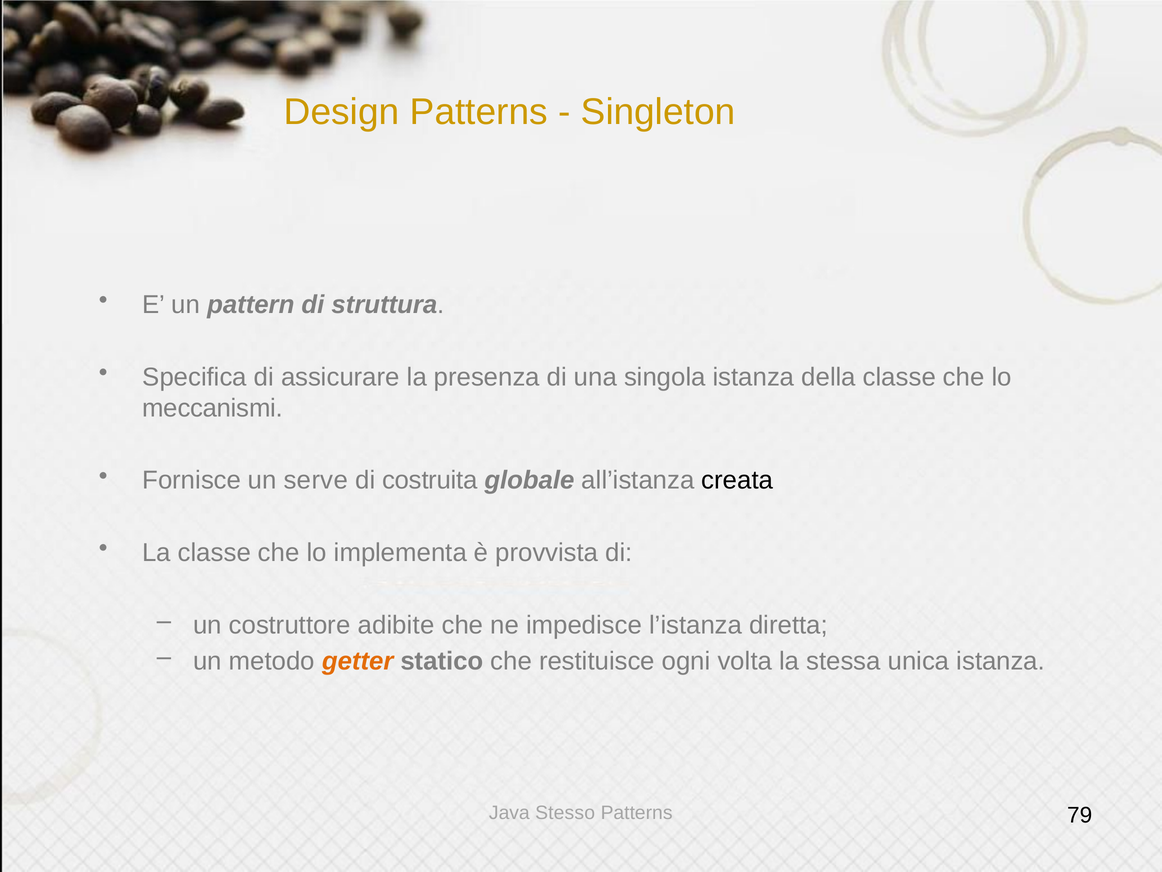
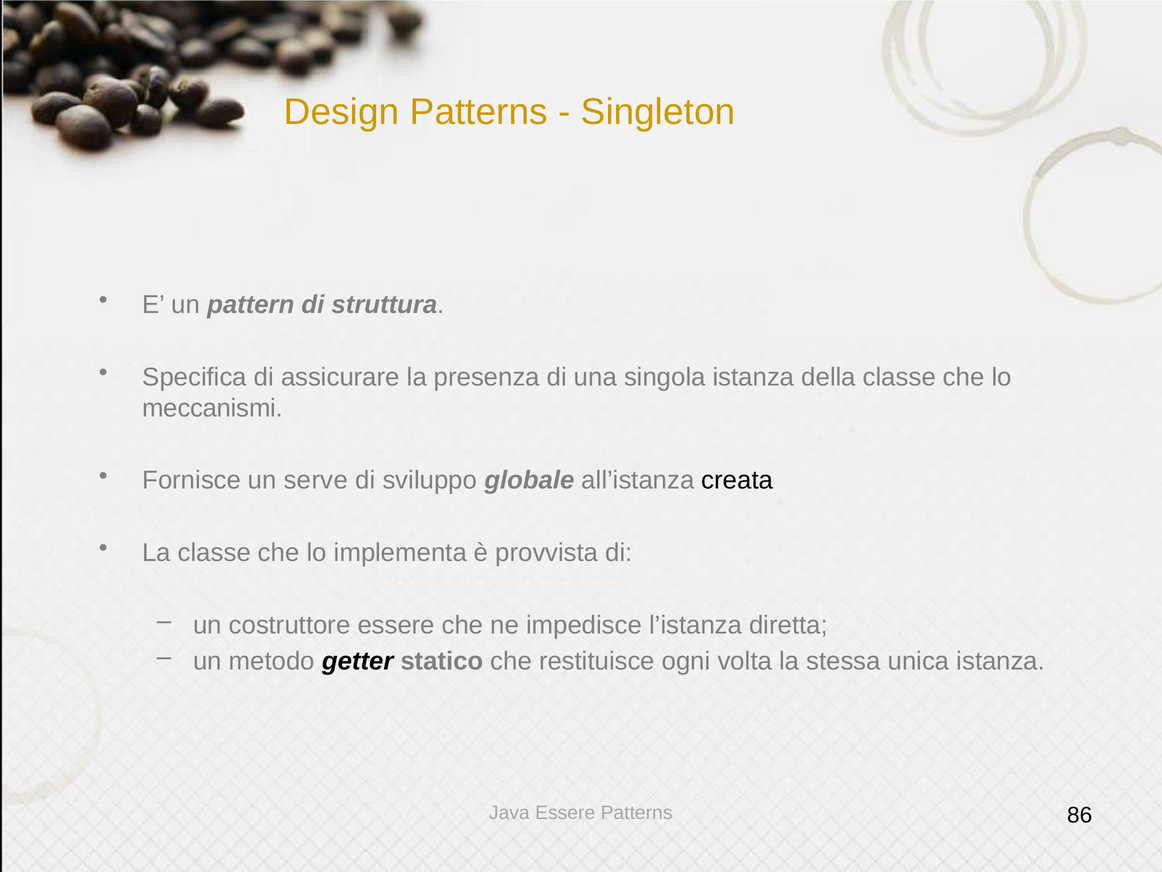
costruita: costruita -> sviluppo (430, 480)
costruttore adibite: adibite -> essere (396, 625)
getter colour: orange -> black (358, 661)
Java Stesso: Stesso -> Essere (565, 812)
79: 79 -> 86 (1080, 815)
